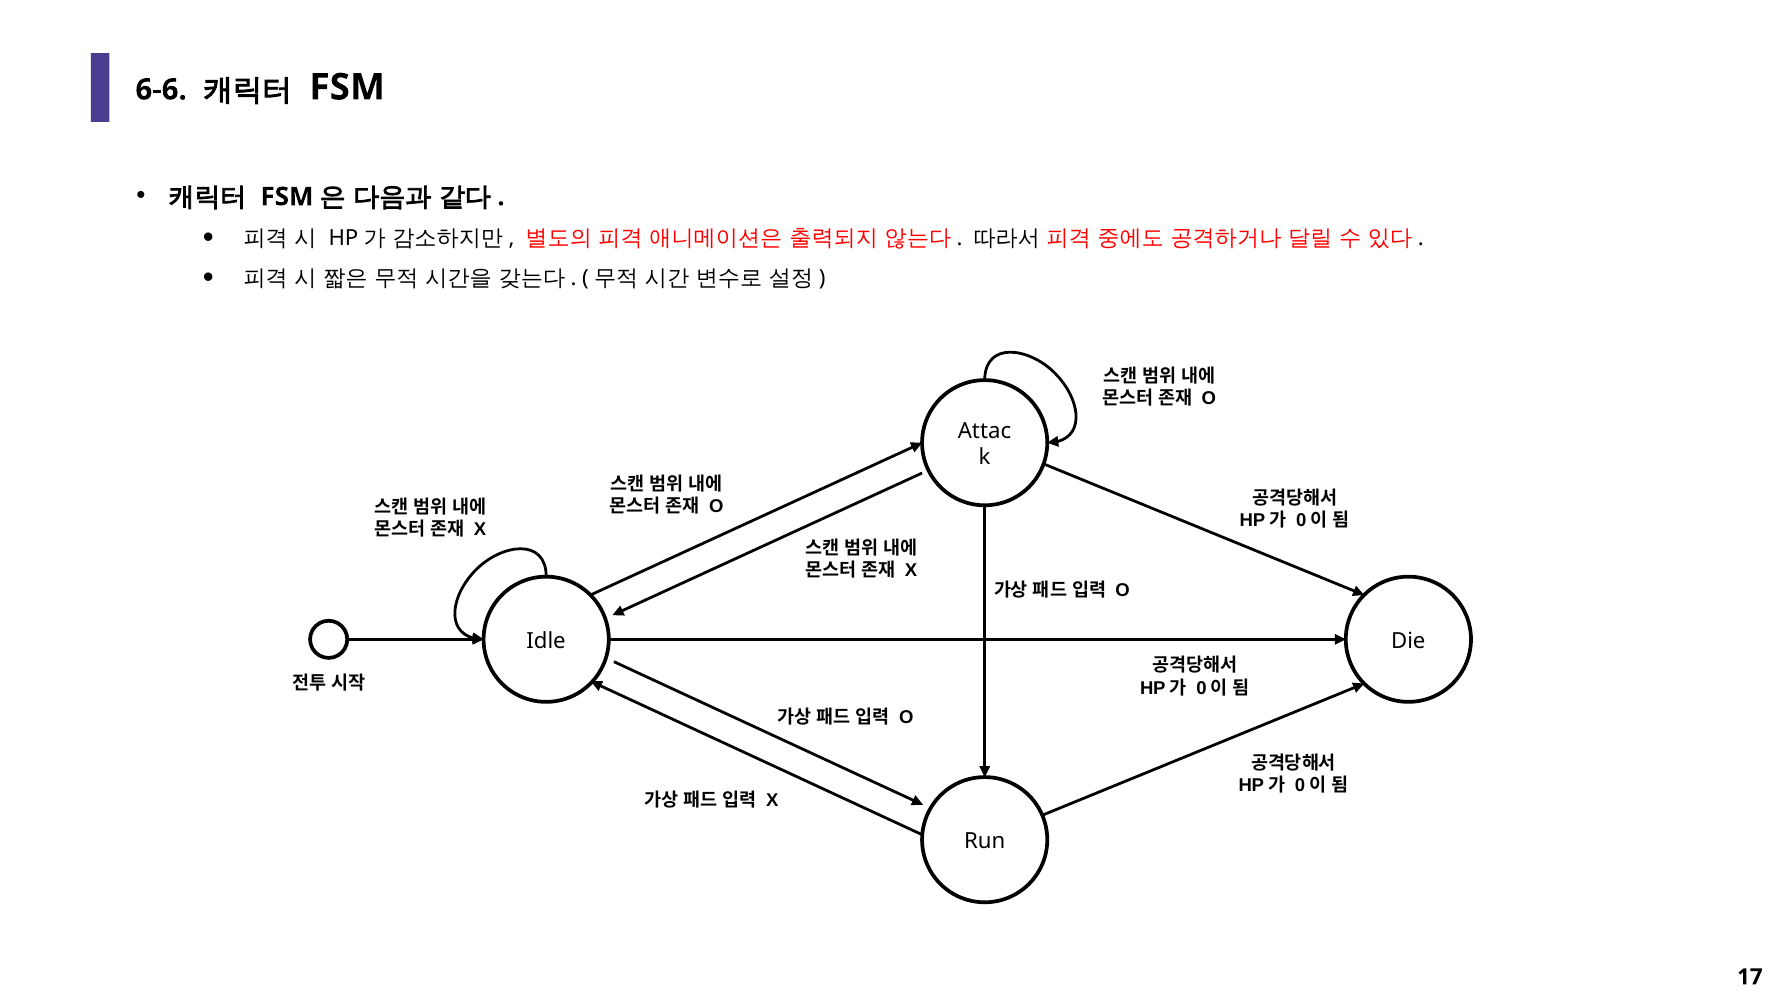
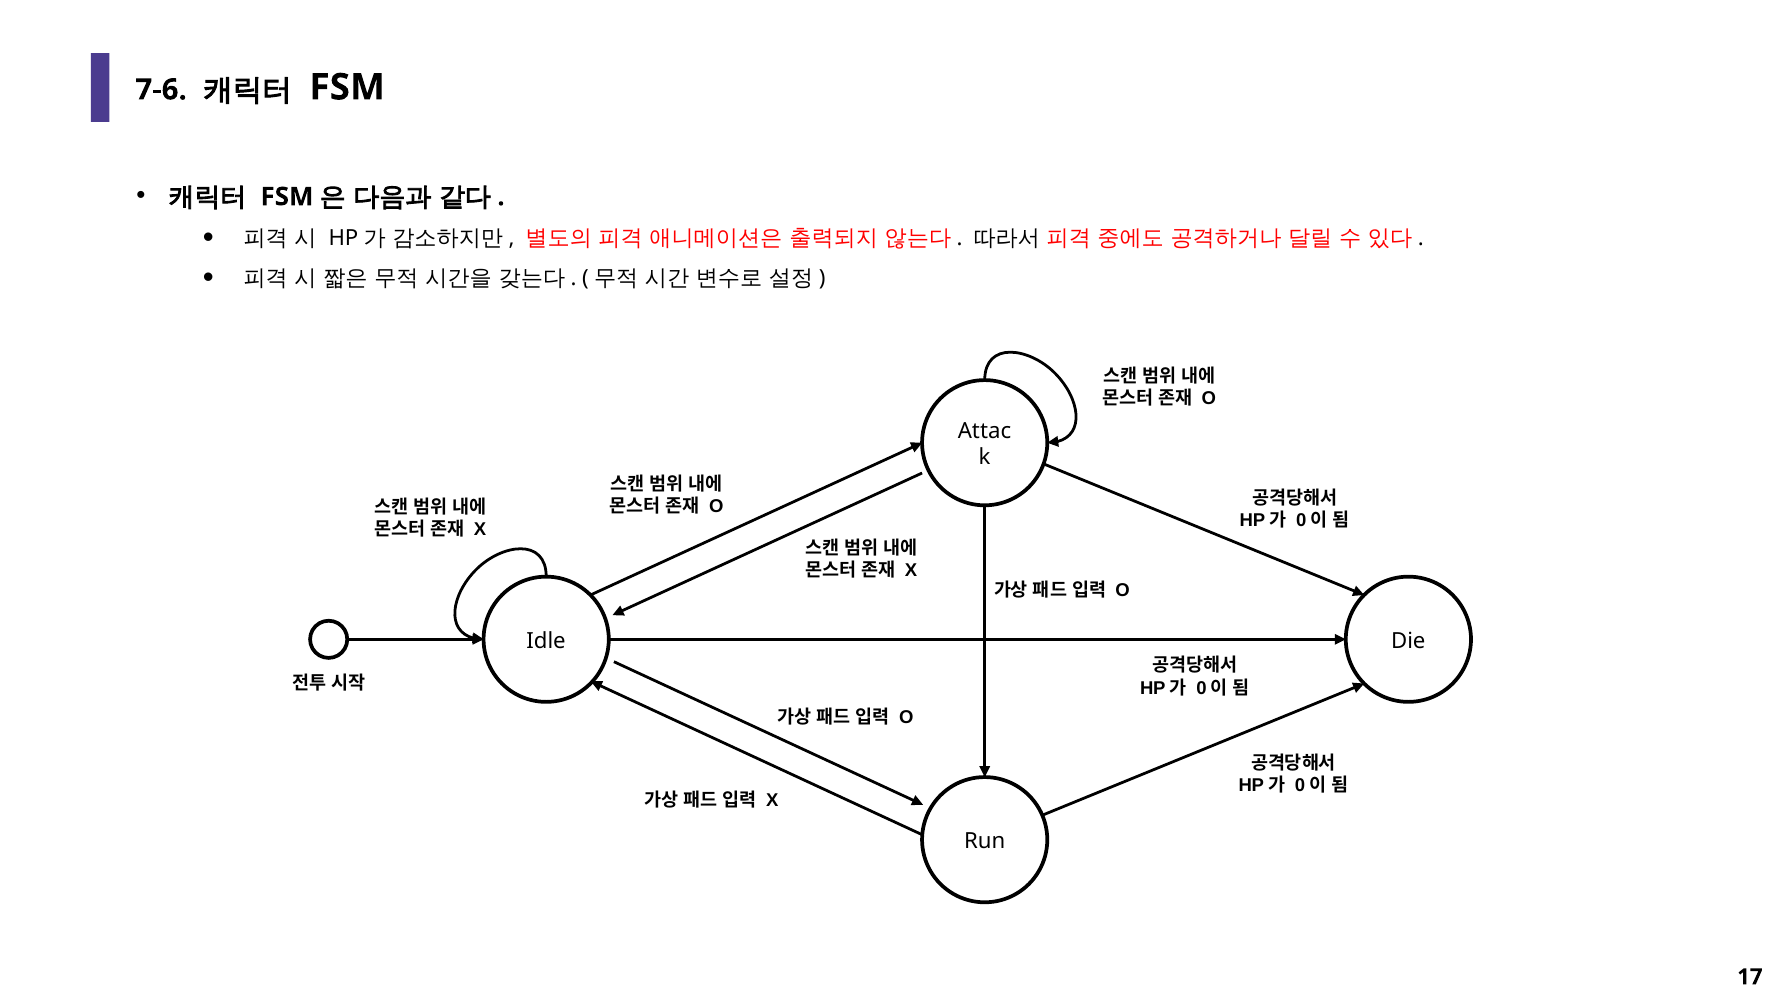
6-6: 6-6 -> 7-6 (161, 90)
